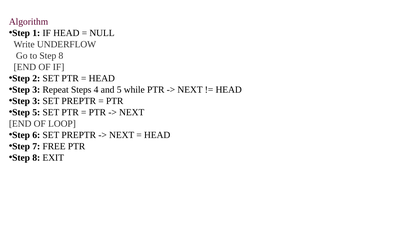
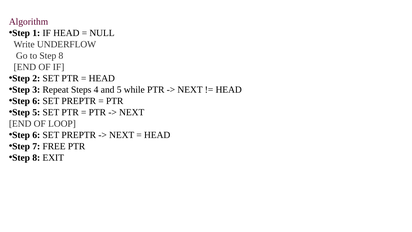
3: 3 -> 6 (36, 101)
